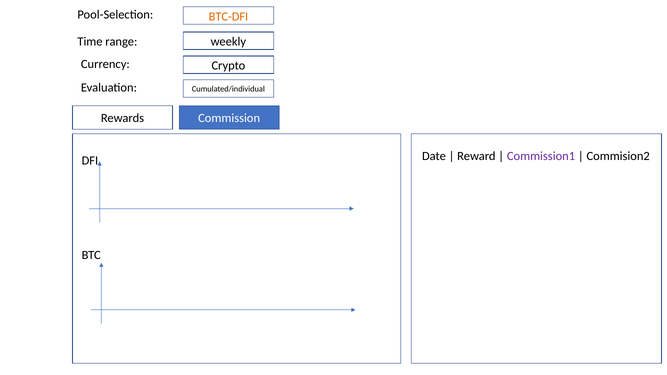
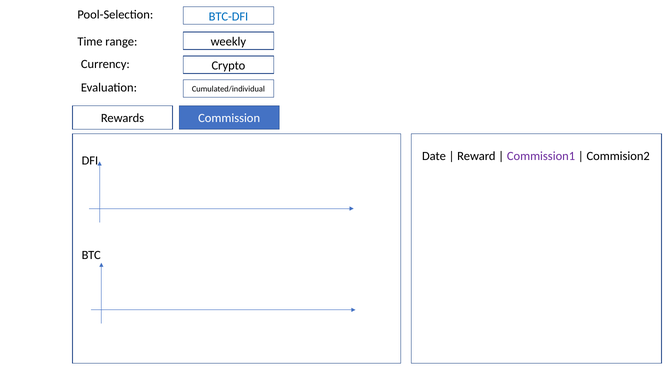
BTC-DFI colour: orange -> blue (228, 16)
